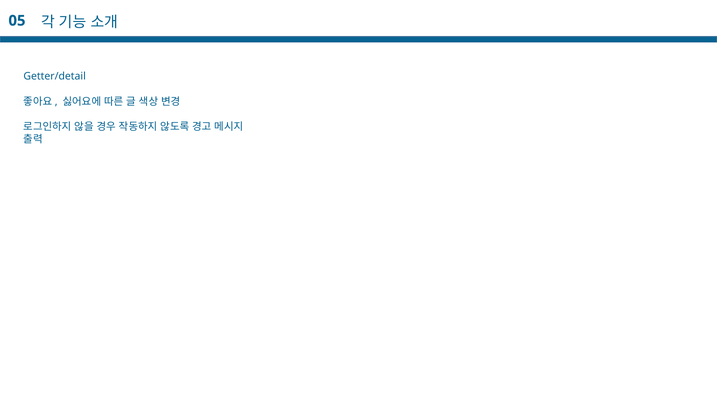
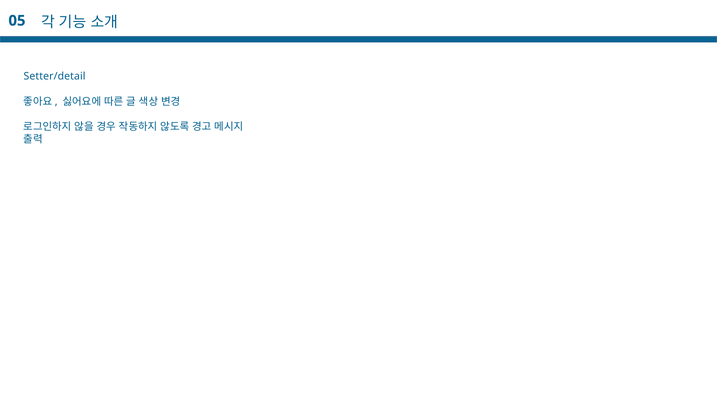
Getter/detail: Getter/detail -> Setter/detail (55, 76)
